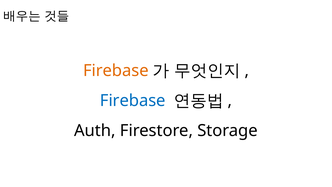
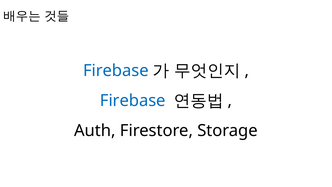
Firebase colour: orange -> blue (116, 71)
